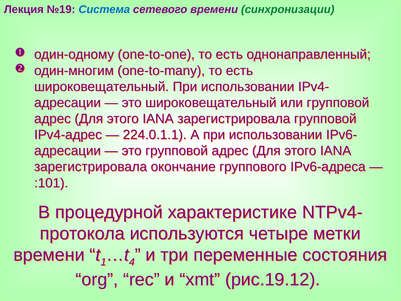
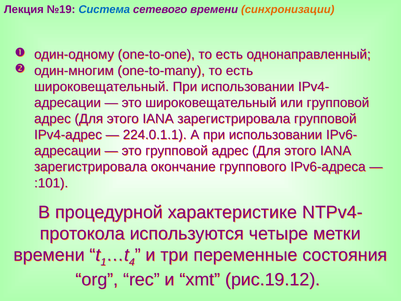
синхронизации colour: green -> orange (288, 9)
